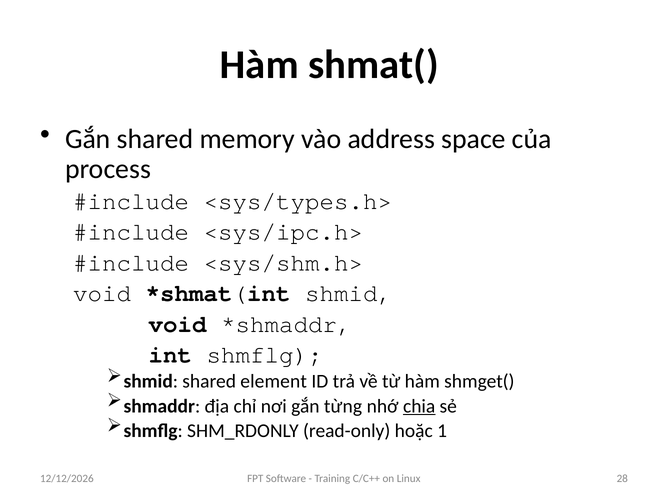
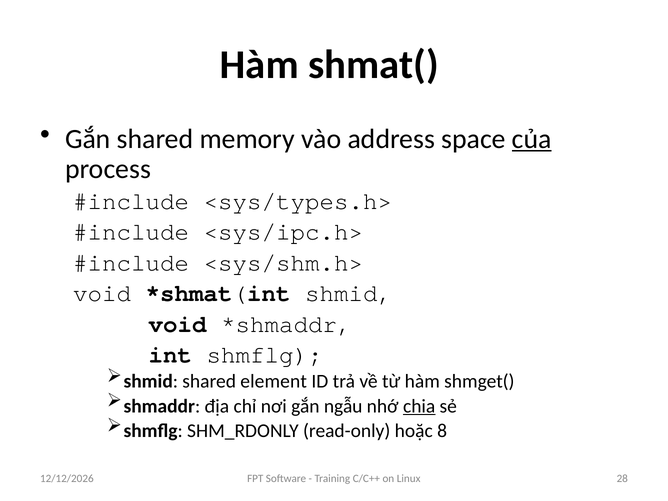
của underline: none -> present (532, 139)
từng: từng -> ngẫu (343, 406)
1: 1 -> 8 (442, 431)
